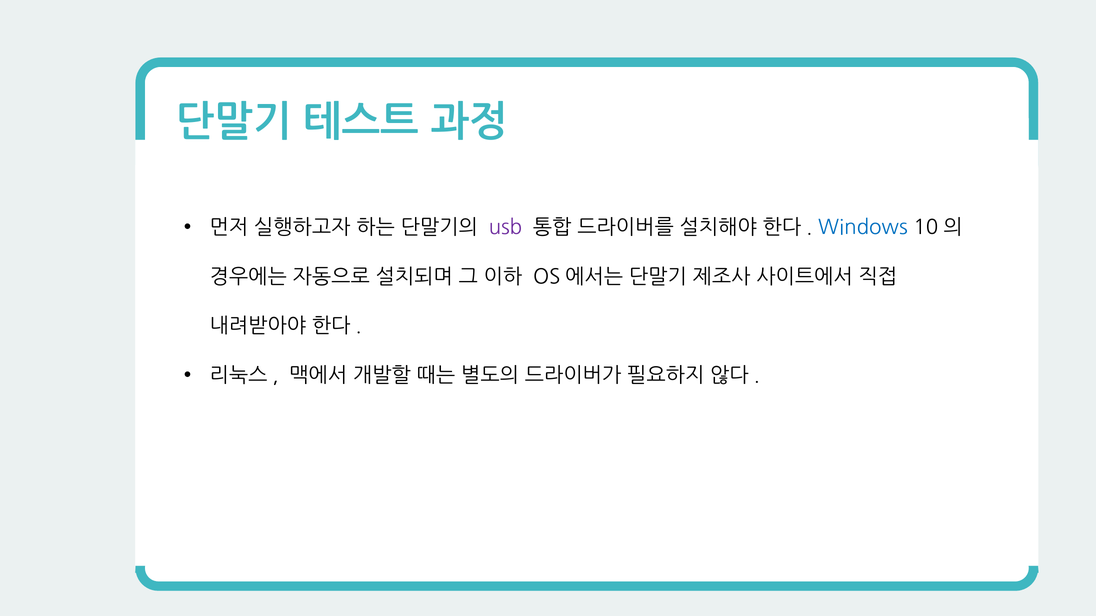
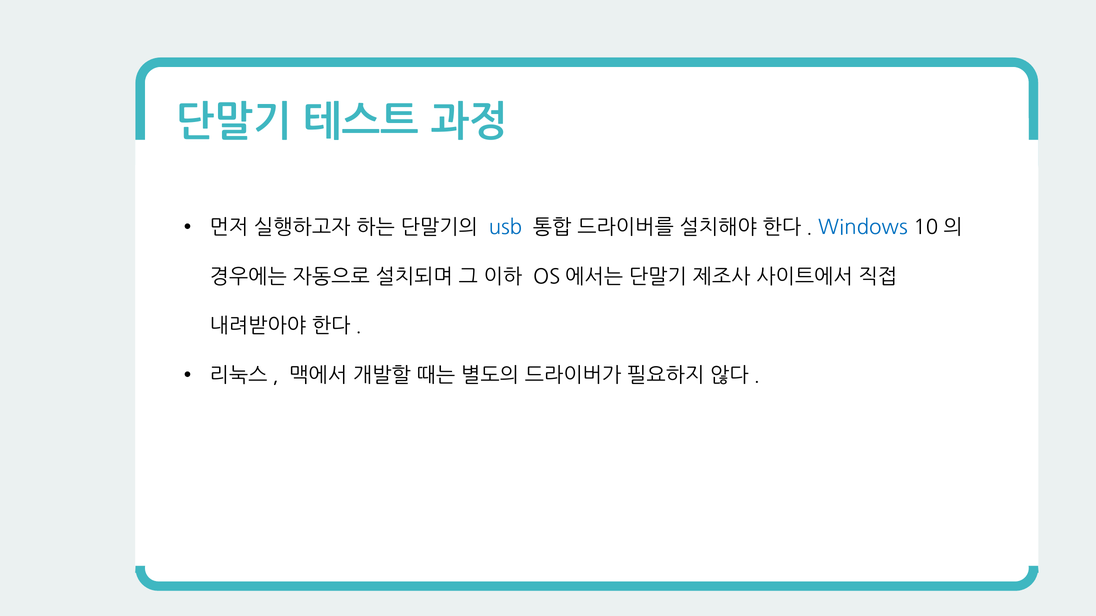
usb colour: purple -> blue (505, 228)
